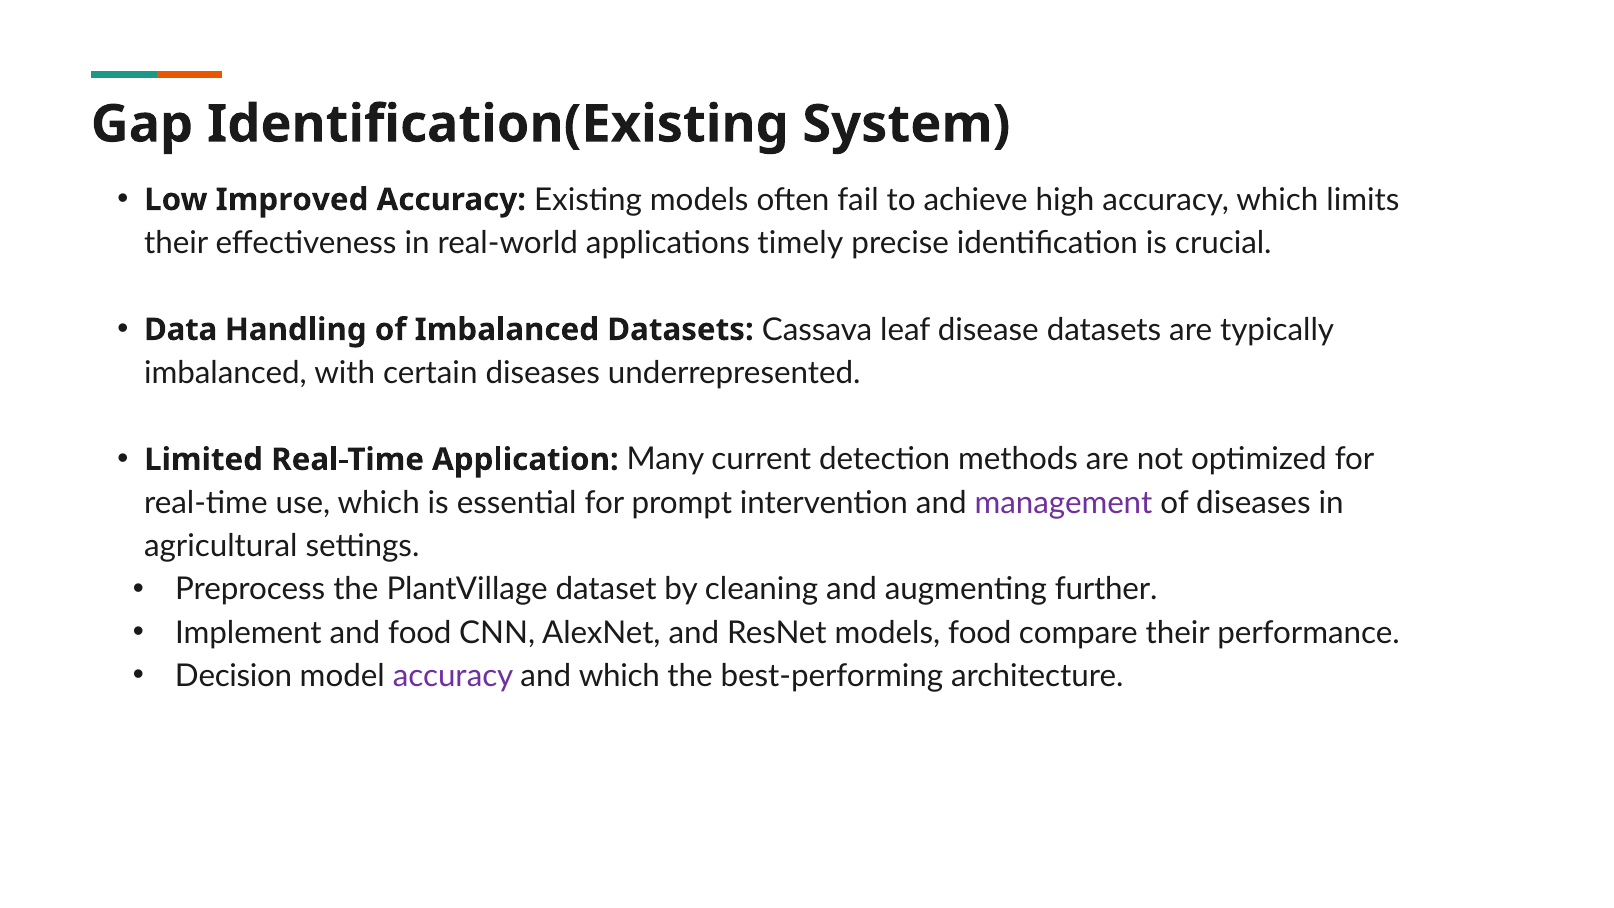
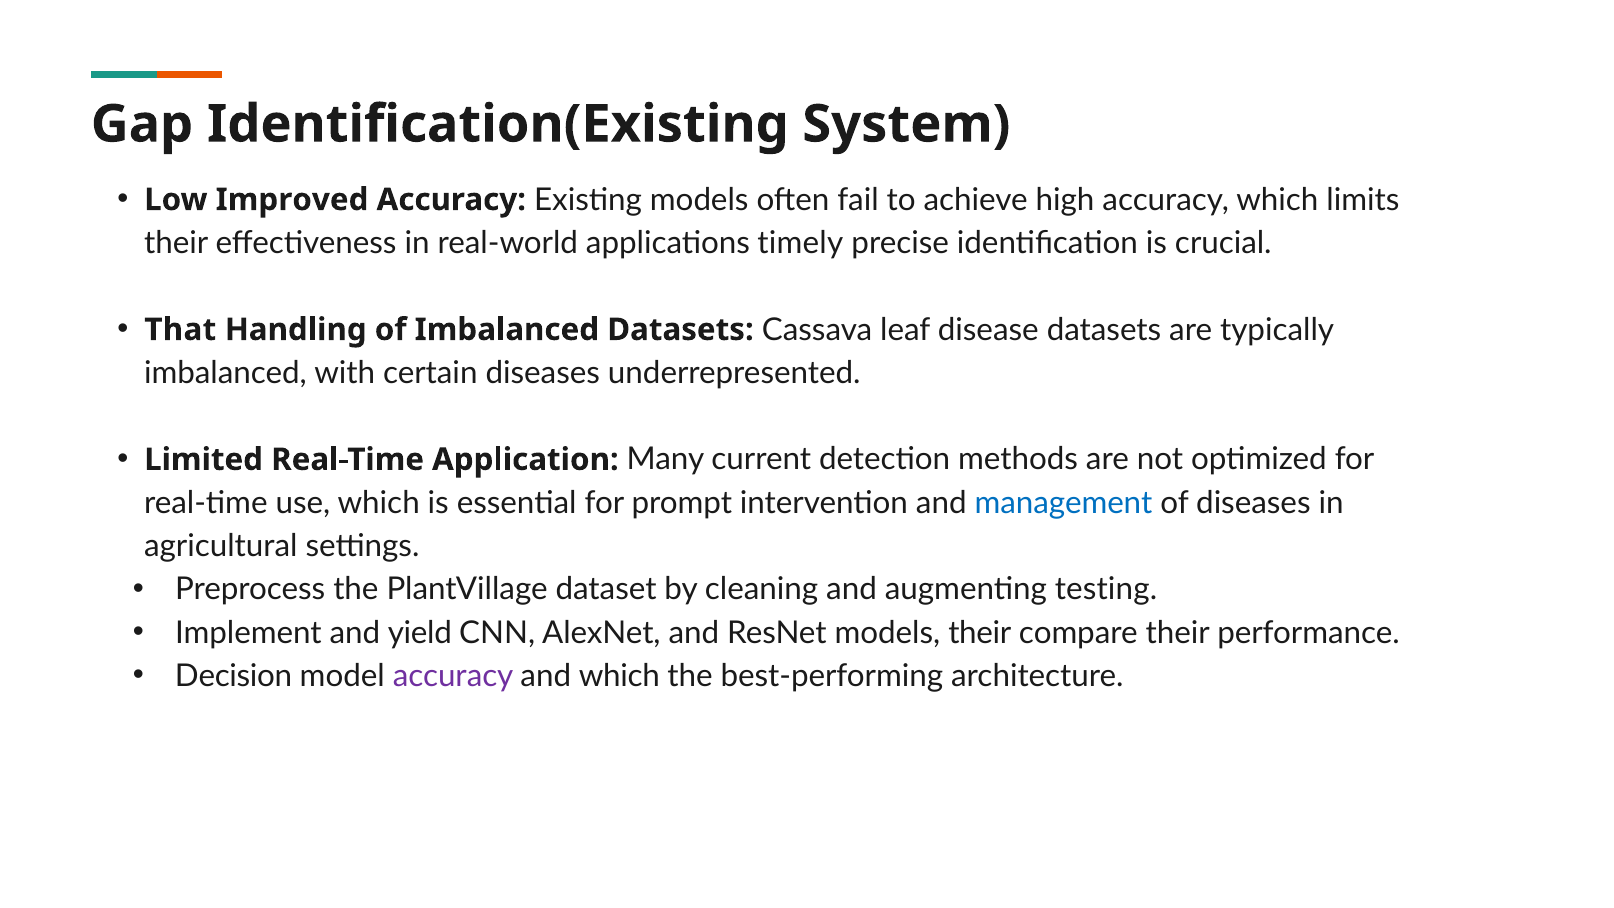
Data: Data -> That (180, 330)
management colour: purple -> blue (1064, 503)
further: further -> testing (1106, 589)
and food: food -> yield (420, 633)
models food: food -> their (980, 633)
